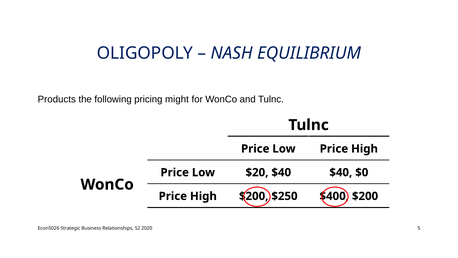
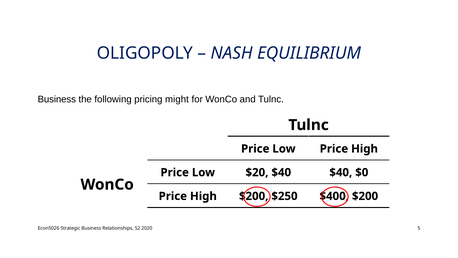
Products: Products -> Business (57, 99)
